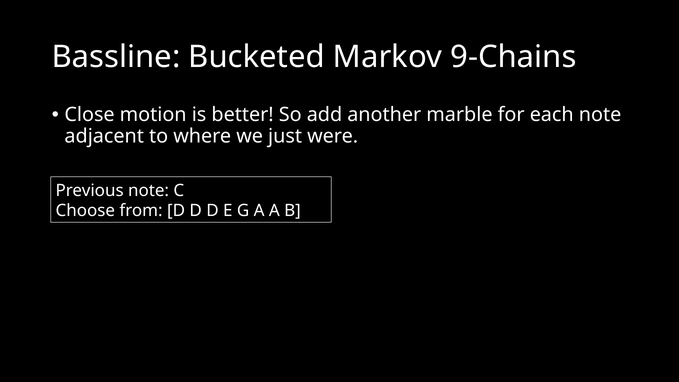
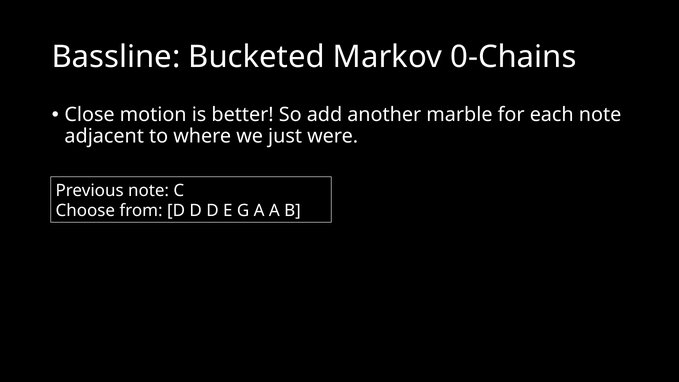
9-Chains: 9-Chains -> 0-Chains (513, 57)
